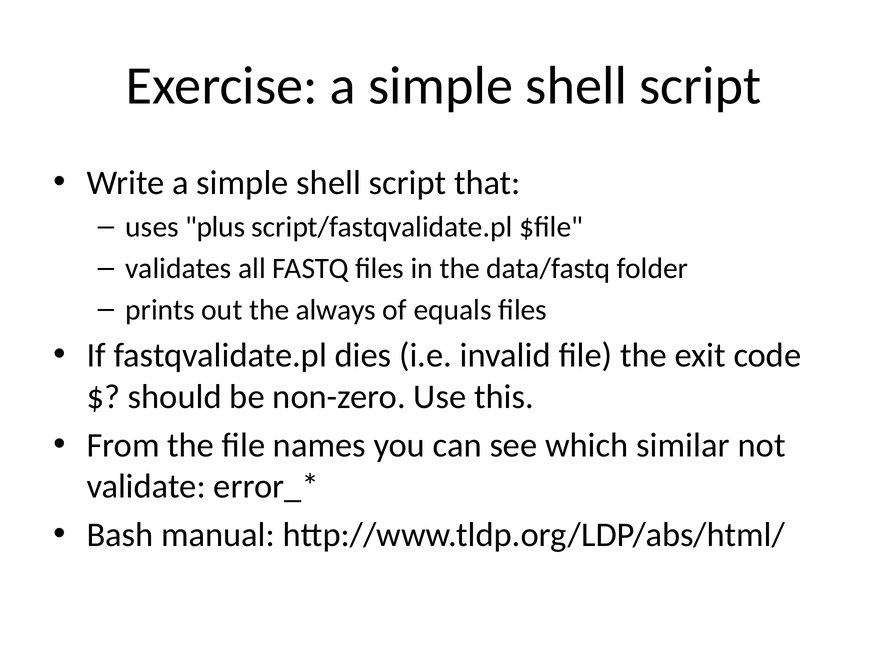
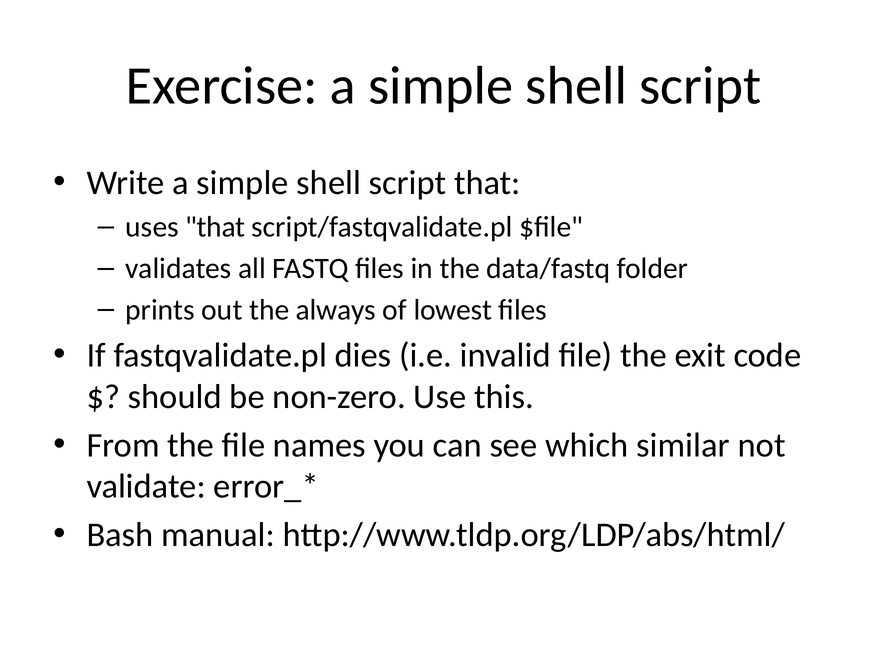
uses plus: plus -> that (215, 227)
equals: equals -> lowest (453, 310)
